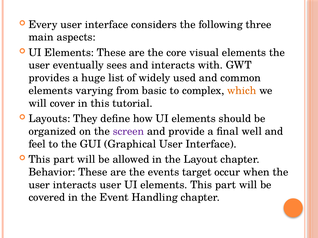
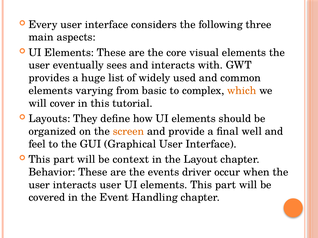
screen colour: purple -> orange (128, 132)
allowed: allowed -> context (131, 160)
target: target -> driver (197, 172)
